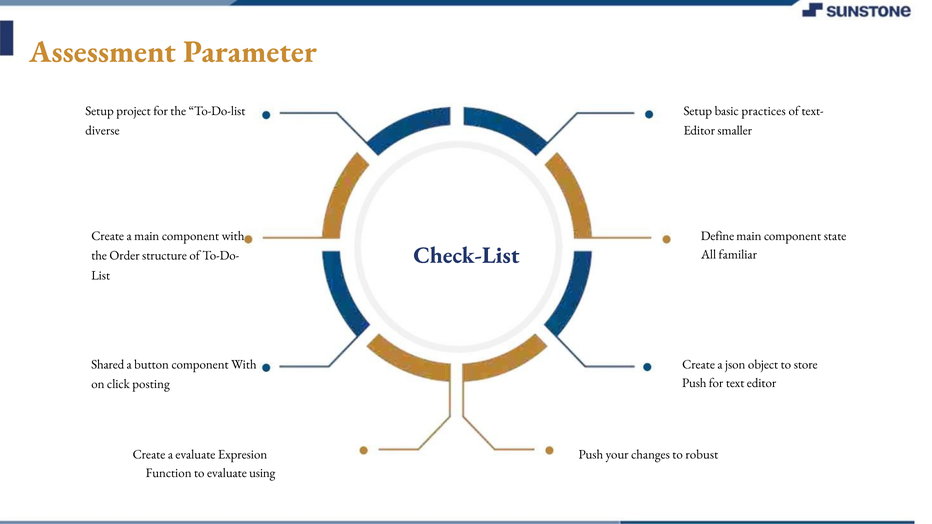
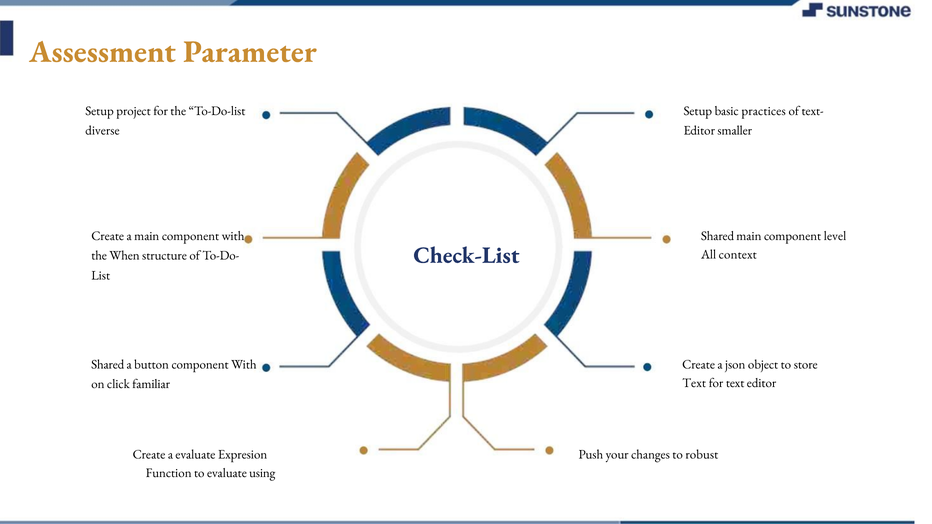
Define: Define -> Shared (718, 236)
state: state -> level (835, 236)
familiar: familiar -> context (738, 255)
Order: Order -> When (125, 256)
Push: Push -> Text (694, 383)
posting: posting -> familiar (151, 384)
